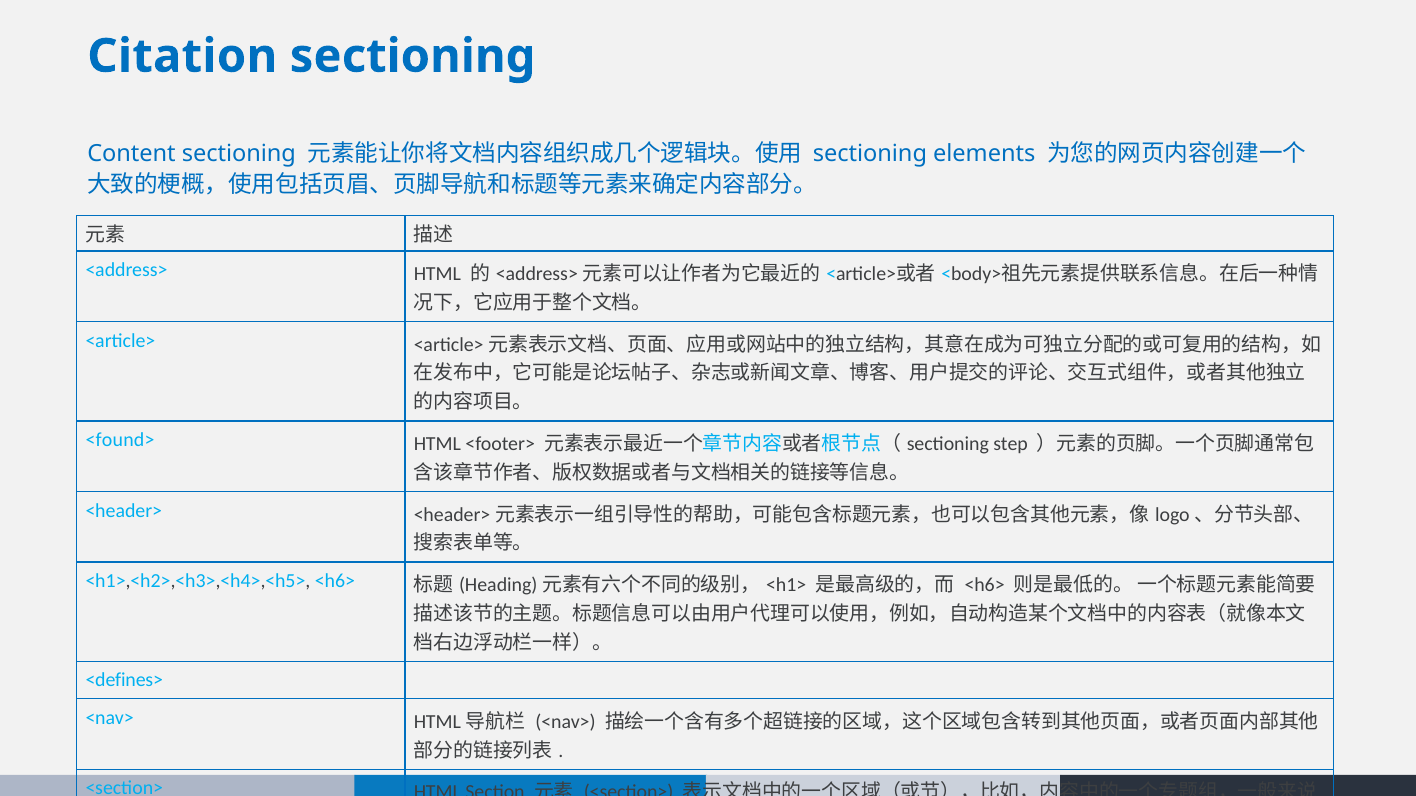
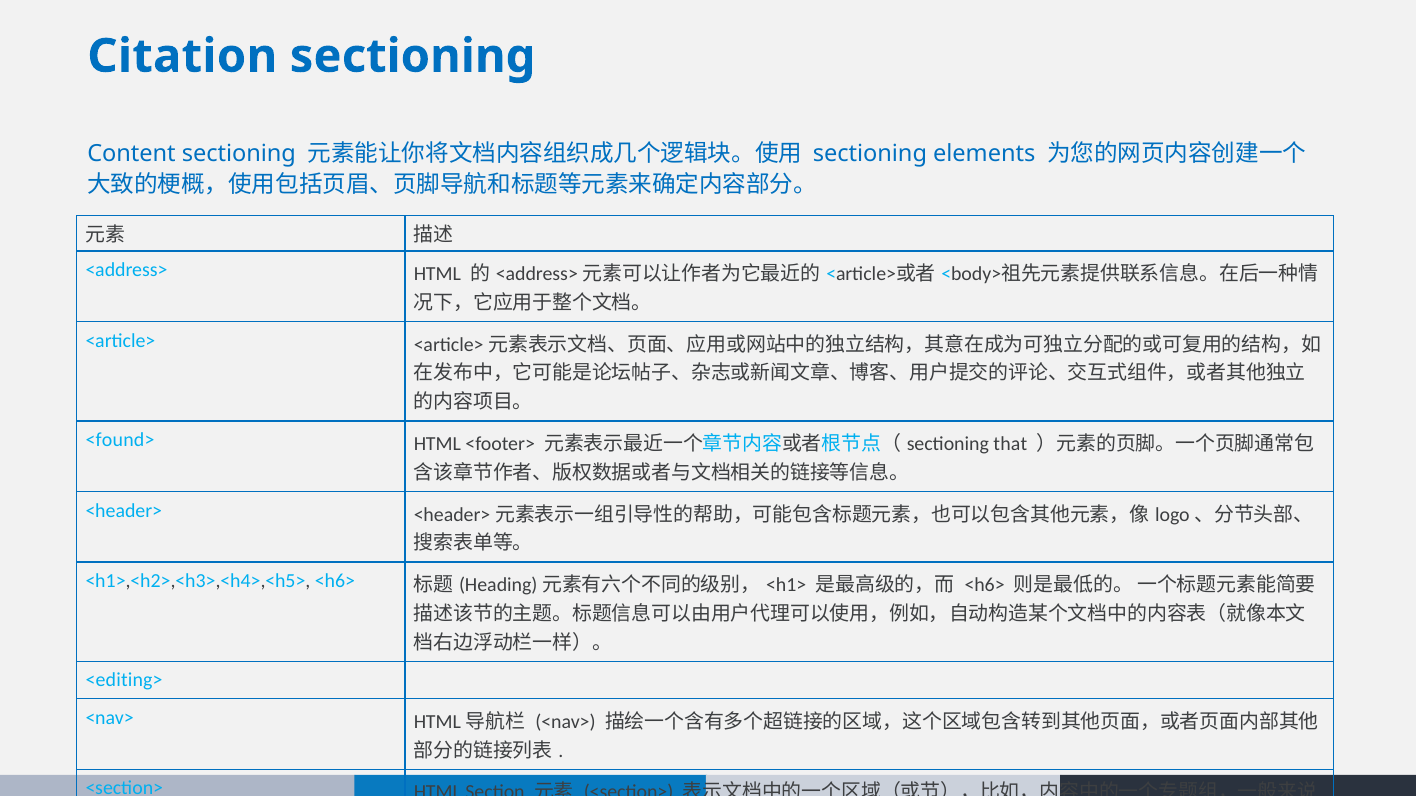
step: step -> that (1010, 444)
<defines>: <defines> -> <editing> (124, 681)
